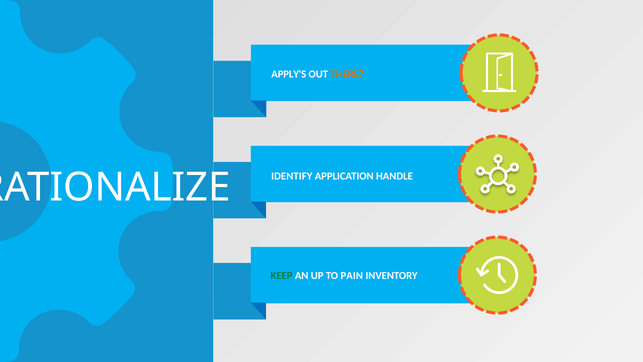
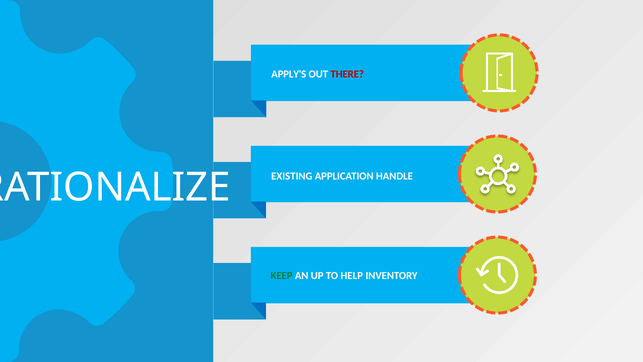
THERE colour: orange -> red (347, 74)
IDENTIFY: IDENTIFY -> EXISTING (292, 176)
PAIN: PAIN -> HELP (352, 275)
